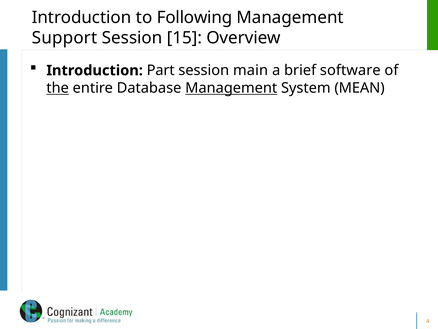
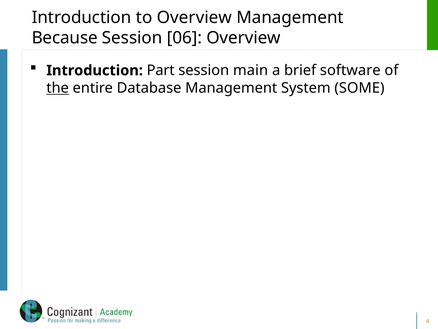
to Following: Following -> Overview (194, 17)
Support: Support -> Because (65, 38)
15: 15 -> 06 (184, 38)
Management underline: present -> none (231, 88)
MEAN: MEAN -> SOME (359, 88)
